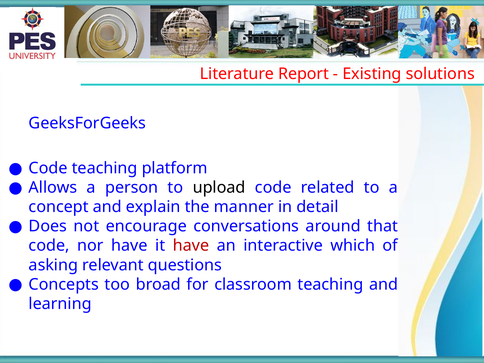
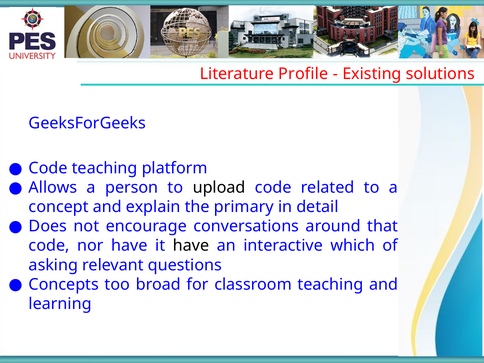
Report: Report -> Profile (303, 74)
manner: manner -> primary (244, 207)
have colour: red -> black (191, 246)
